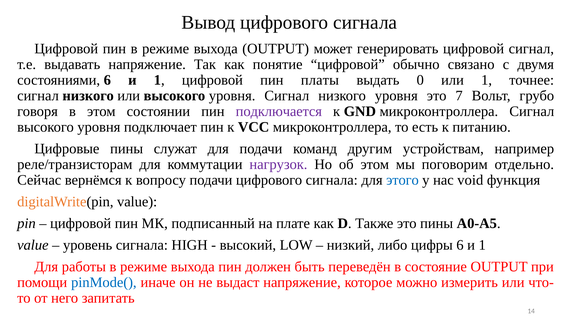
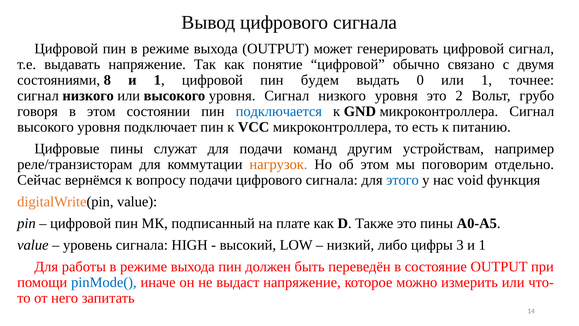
состояниями 6: 6 -> 8 (107, 80)
платы: платы -> будем (320, 80)
7: 7 -> 2 (459, 96)
подключается colour: purple -> blue (279, 111)
нагрузок colour: purple -> orange (278, 164)
цифры 6: 6 -> 3 (460, 245)
